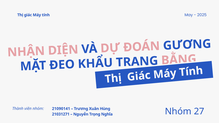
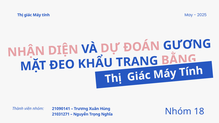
27: 27 -> 18 (199, 111)
